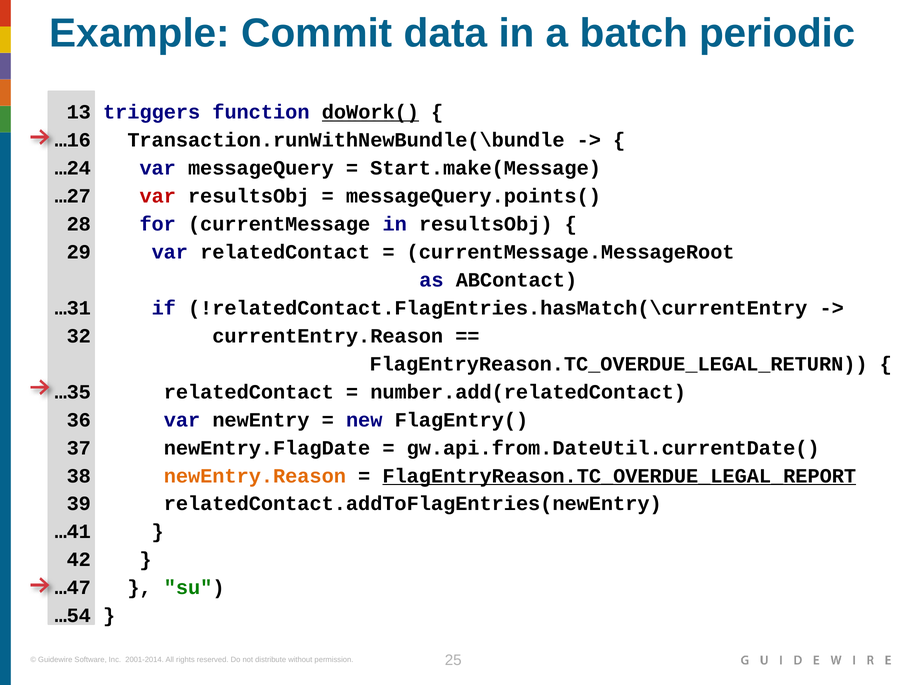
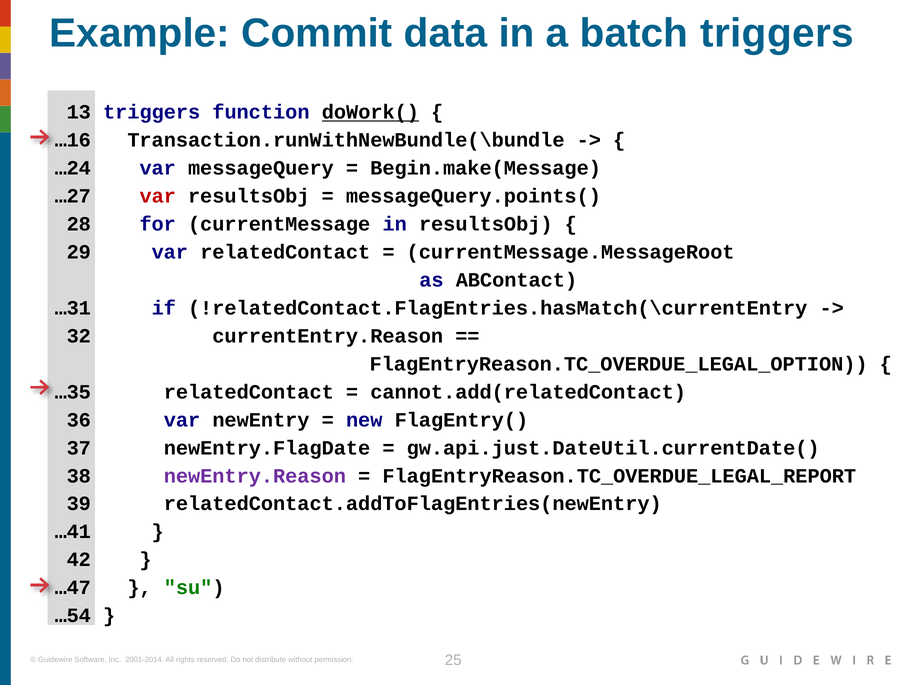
batch periodic: periodic -> triggers (777, 34)
Start.make(Message: Start.make(Message -> Begin.make(Message (486, 168)
FlagEntryReason.TC_OVERDUE_LEGAL_RETURN: FlagEntryReason.TC_OVERDUE_LEGAL_RETURN -> FlagEntryReason.TC_OVERDUE_LEGAL_OPTION (619, 364)
number.add(relatedContact: number.add(relatedContact -> cannot.add(relatedContact (528, 392)
gw.api.from.DateUtil.currentDate(: gw.api.from.DateUtil.currentDate( -> gw.api.just.DateUtil.currentDate( (613, 448)
newEntry.Reason colour: orange -> purple (255, 476)
FlagEntryReason.TC_OVERDUE_LEGAL_REPORT underline: present -> none (619, 476)
